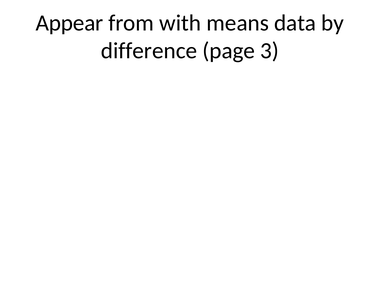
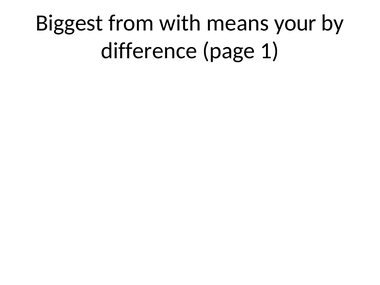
Appear: Appear -> Biggest (69, 23)
data: data -> your (295, 23)
3: 3 -> 1 (270, 51)
